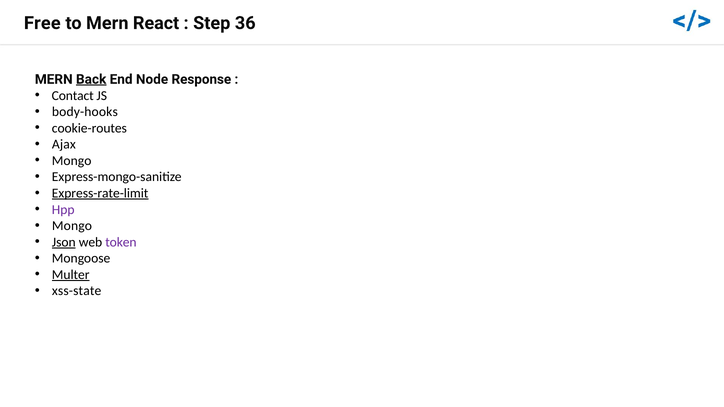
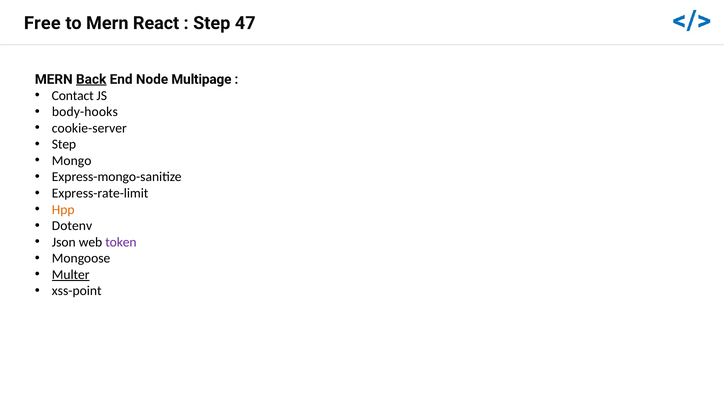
36: 36 -> 47 (245, 23)
Response: Response -> Multipage (201, 79)
cookie-routes: cookie-routes -> cookie-server (89, 128)
Ajax: Ajax -> Step (64, 145)
Express-rate-limit underline: present -> none (100, 193)
Hpp colour: purple -> orange (63, 210)
Mongo: Mongo -> Dotenv (72, 226)
Json underline: present -> none (64, 242)
xss-state: xss-state -> xss-point (77, 291)
